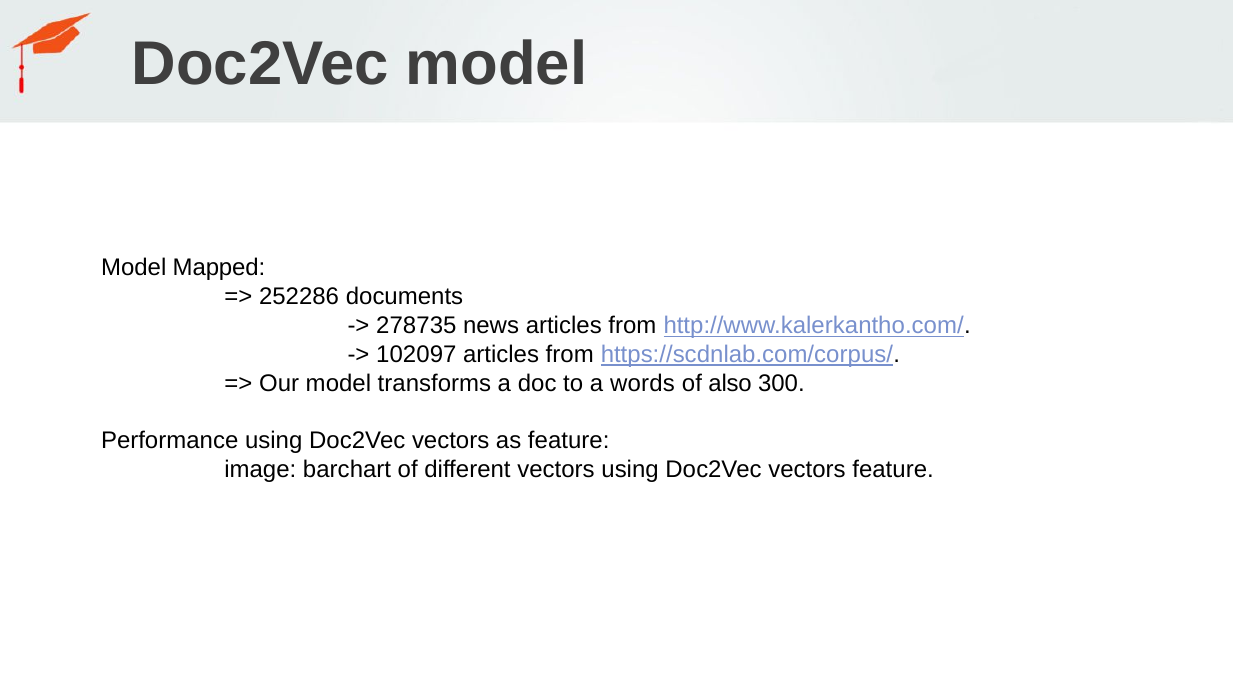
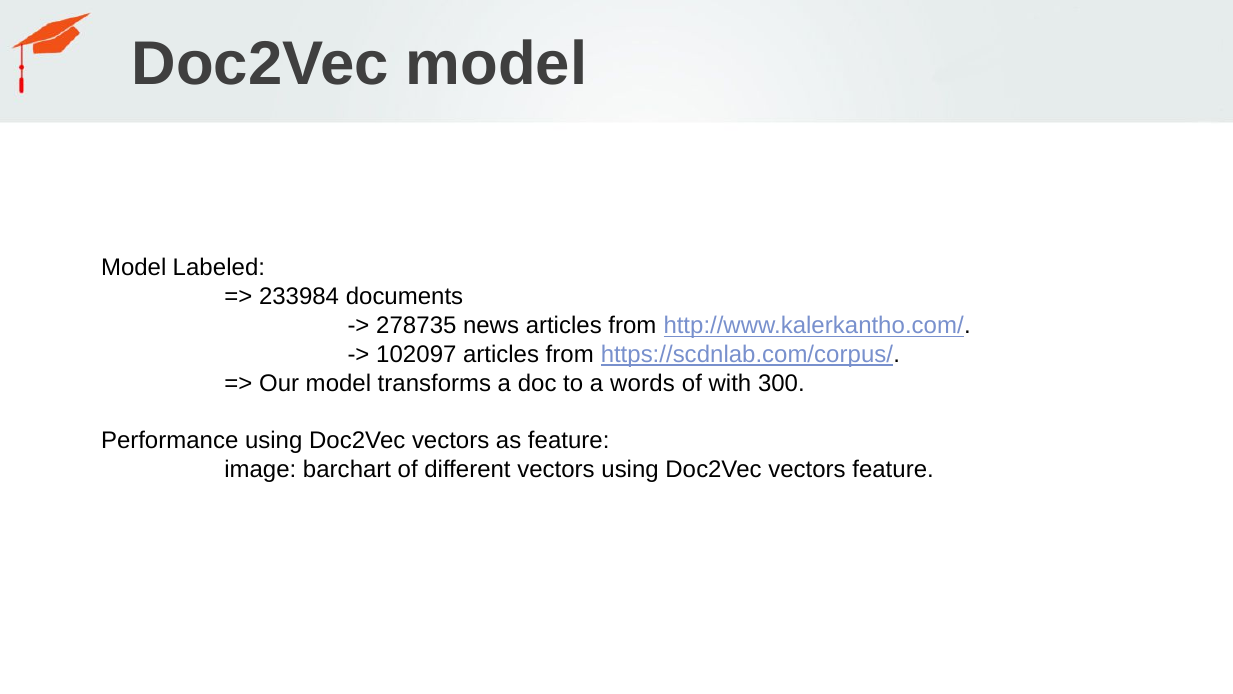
Mapped: Mapped -> Labeled (219, 268)
252286: 252286 -> 233984 (299, 297)
also: also -> with (730, 383)
